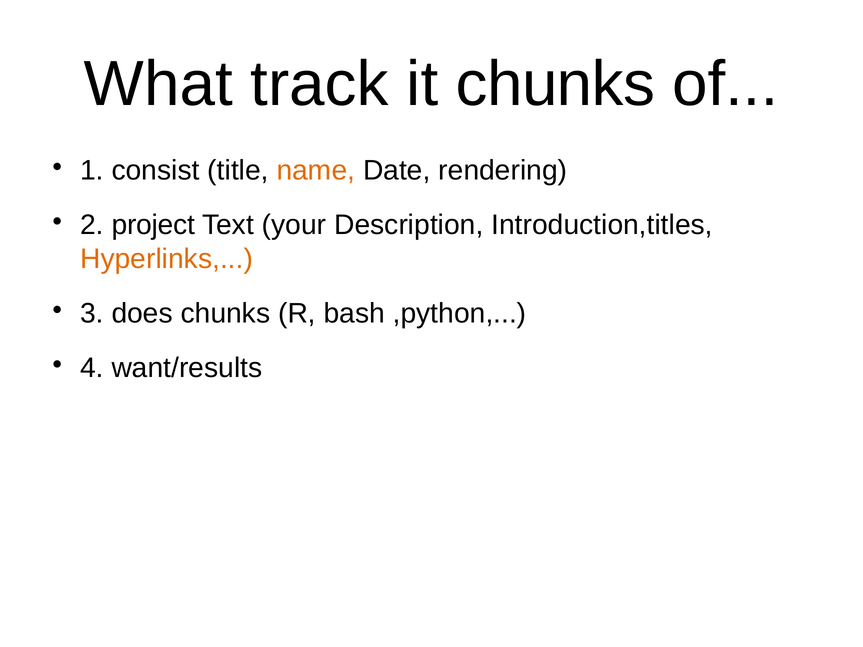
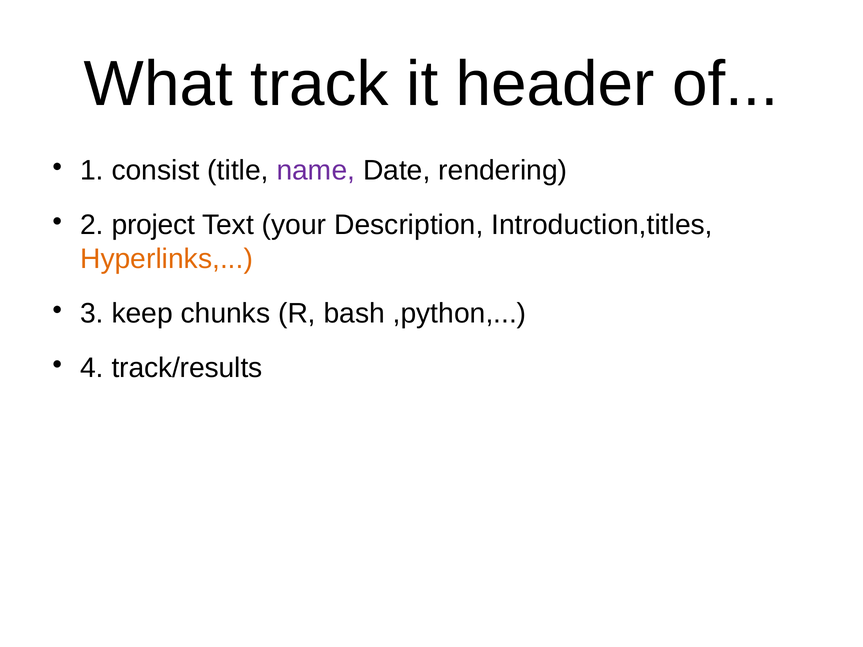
it chunks: chunks -> header (555, 84)
name colour: orange -> purple (316, 170)
does: does -> keep (142, 313)
want/results: want/results -> track/results (187, 368)
